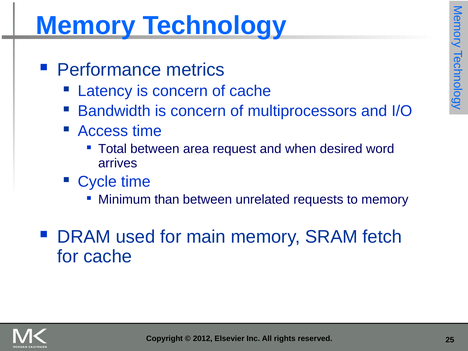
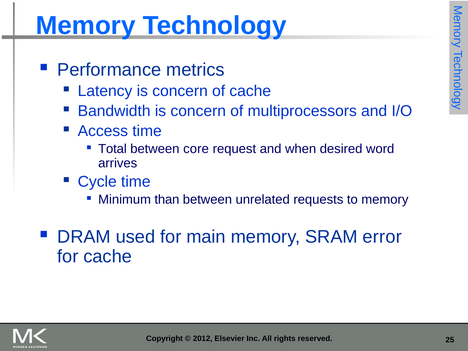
area: area -> core (196, 149)
fetch: fetch -> error (382, 237)
